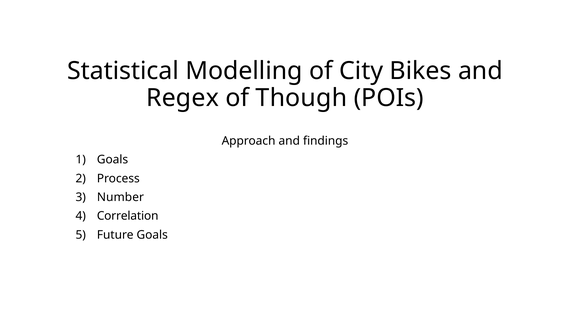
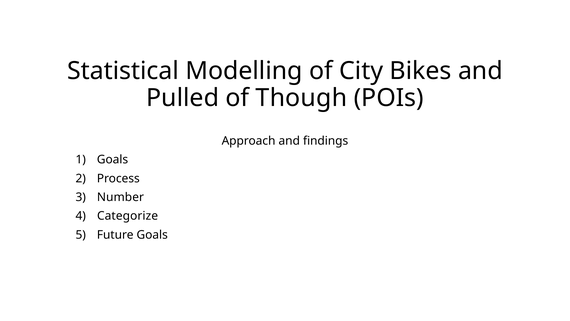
Regex: Regex -> Pulled (183, 98)
Correlation: Correlation -> Categorize (128, 216)
